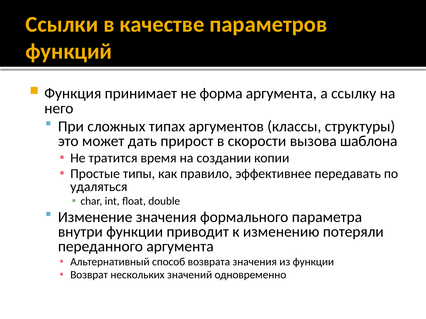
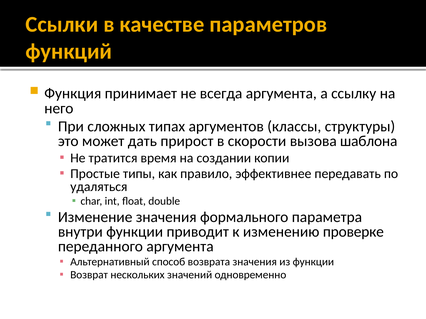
форма: форма -> всегда (221, 94)
потеряли: потеряли -> проверке (353, 232)
